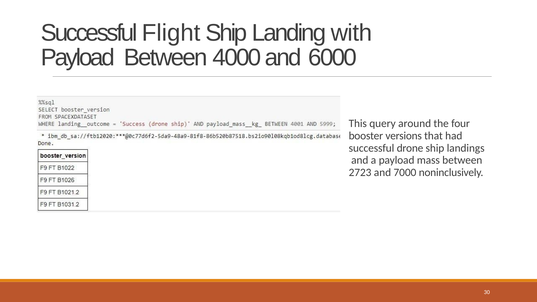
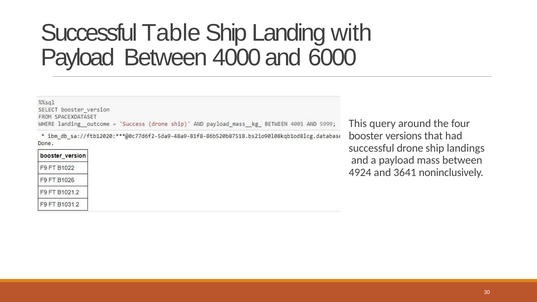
Flight: Flight -> Table (171, 33)
2723: 2723 -> 4924 (360, 173)
7000: 7000 -> 3641 (405, 173)
